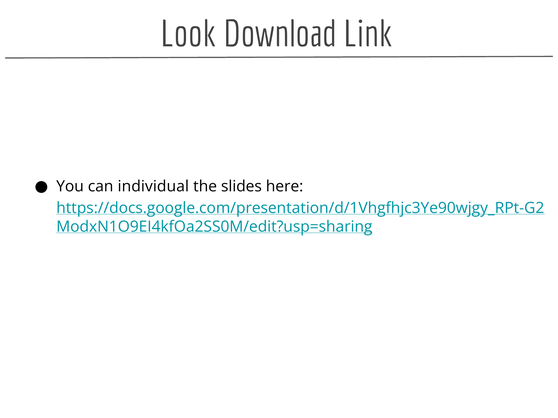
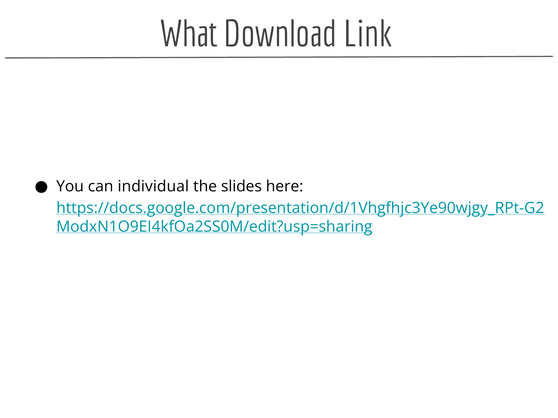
Look: Look -> What (189, 34)
